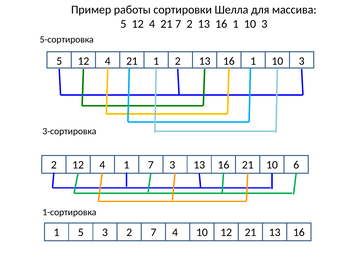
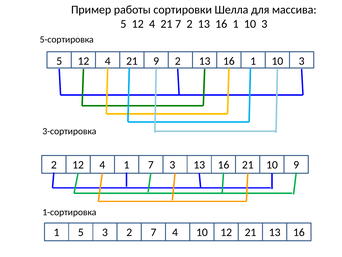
21 1: 1 -> 9 (156, 61)
10 6: 6 -> 9 (296, 164)
